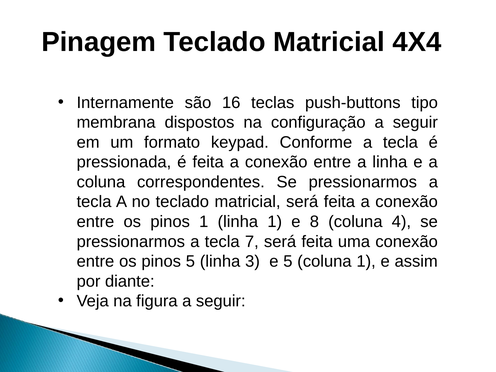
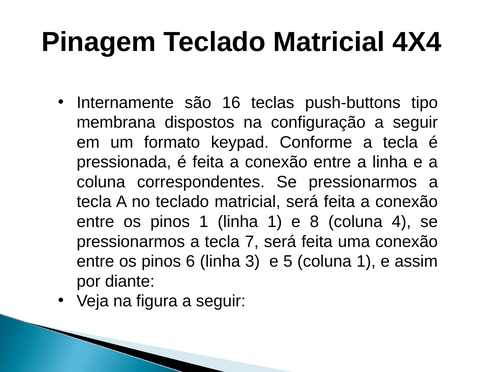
pinos 5: 5 -> 6 (190, 261)
